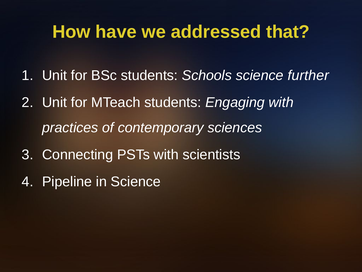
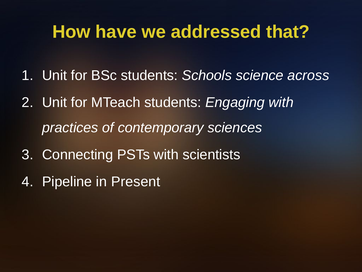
further: further -> across (308, 75)
in Science: Science -> Present (136, 181)
